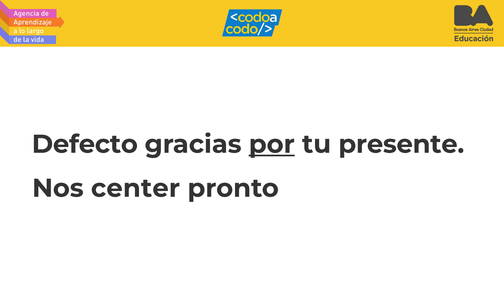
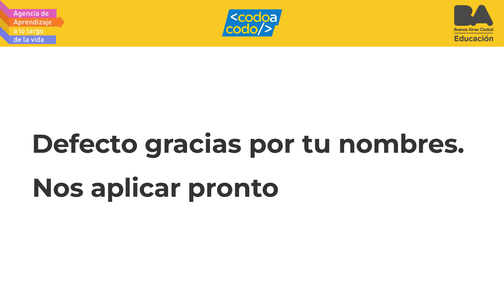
por underline: present -> none (272, 145)
presente: presente -> nombres (401, 145)
center: center -> aplicar (136, 189)
